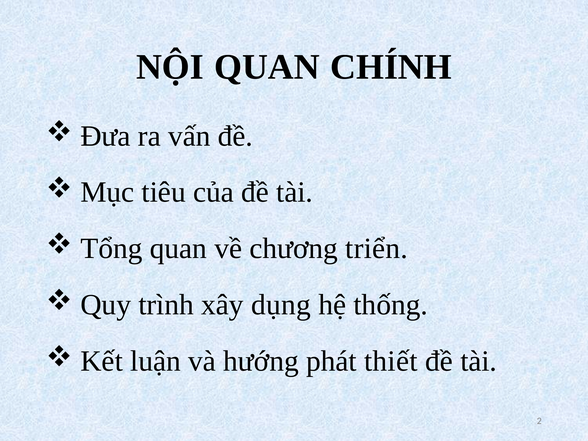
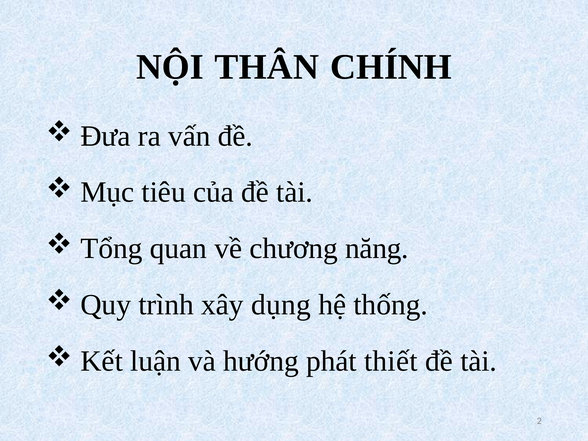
NỘI QUAN: QUAN -> THÂN (267, 67)
triển: triển -> năng (377, 249)
